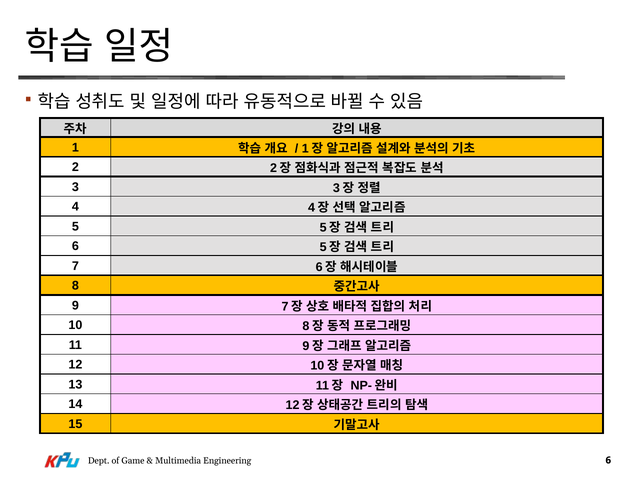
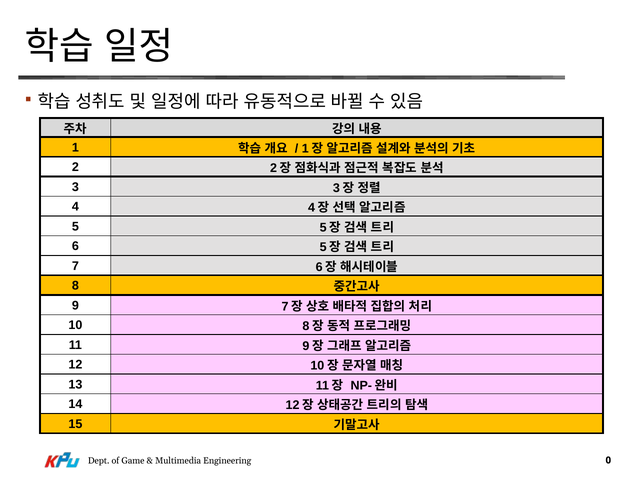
Engineering 6: 6 -> 0 (608, 460)
